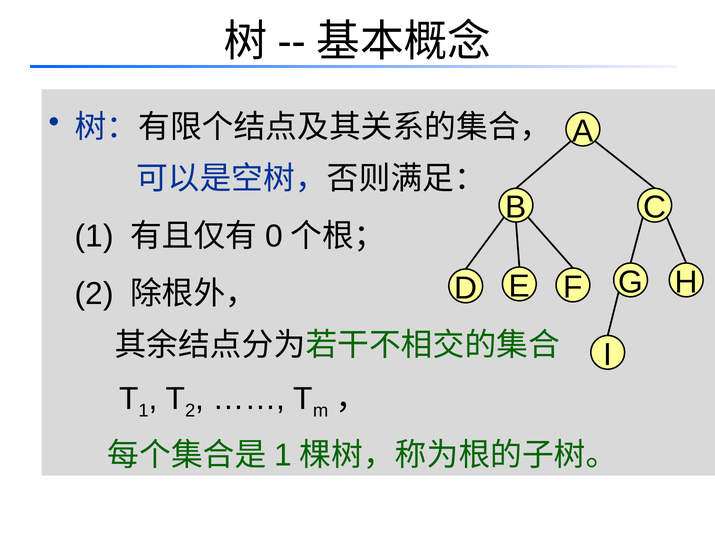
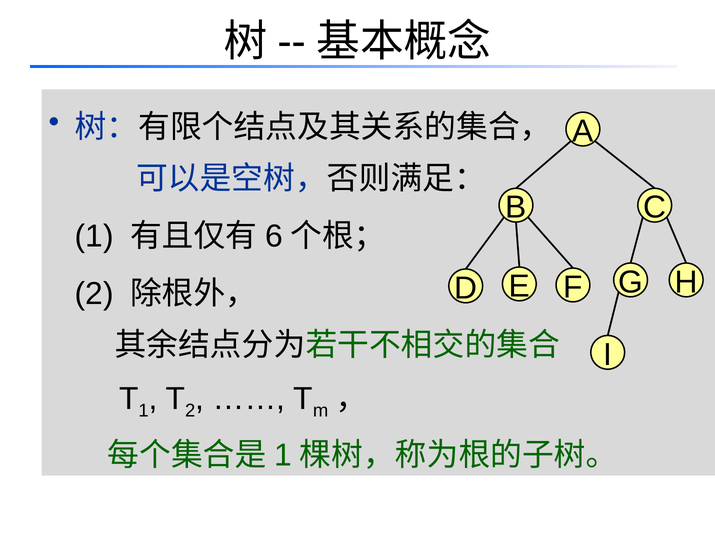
0: 0 -> 6 (274, 236)
